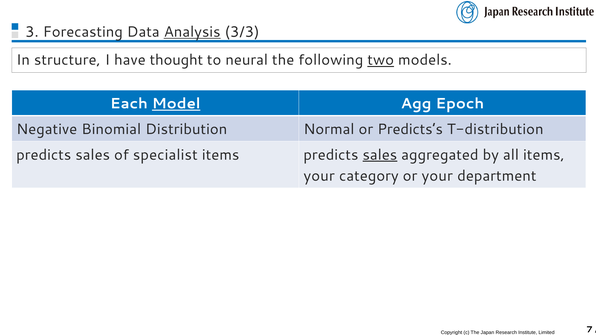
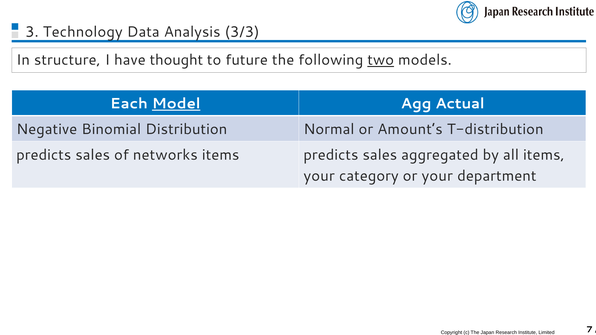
Forecasting: Forecasting -> Technology (83, 32)
Analysis underline: present -> none (192, 32)
neural: neural -> future (247, 60)
Epoch: Epoch -> Actual (460, 104)
Predicts’s: Predicts’s -> Amount’s (410, 129)
specialist: specialist -> networks (165, 155)
sales underline: present -> none (380, 155)
